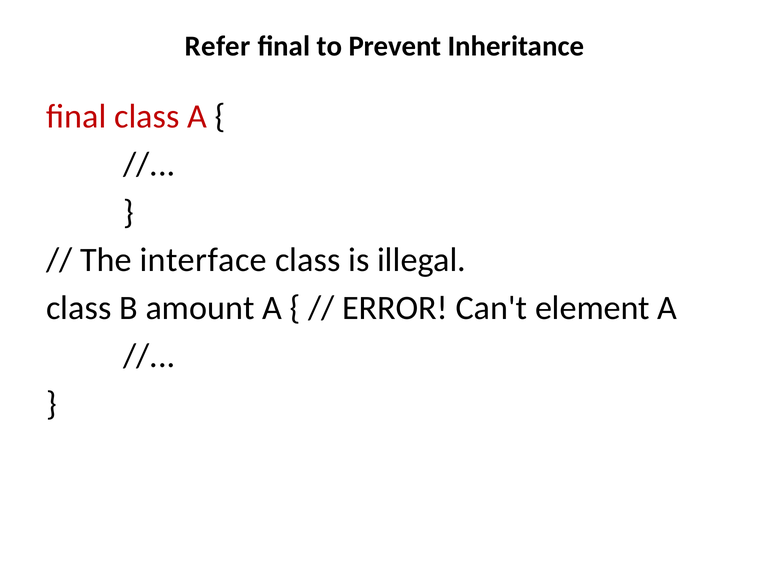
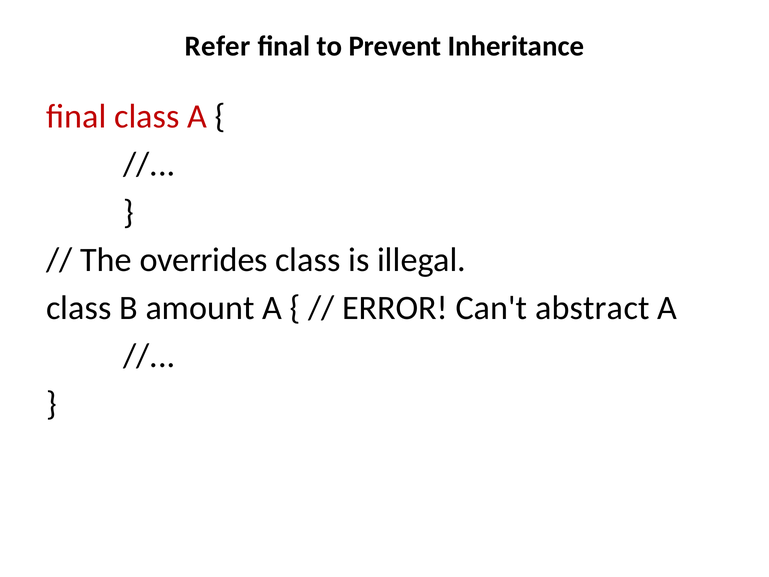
interface: interface -> overrides (204, 260)
element: element -> abstract (592, 308)
